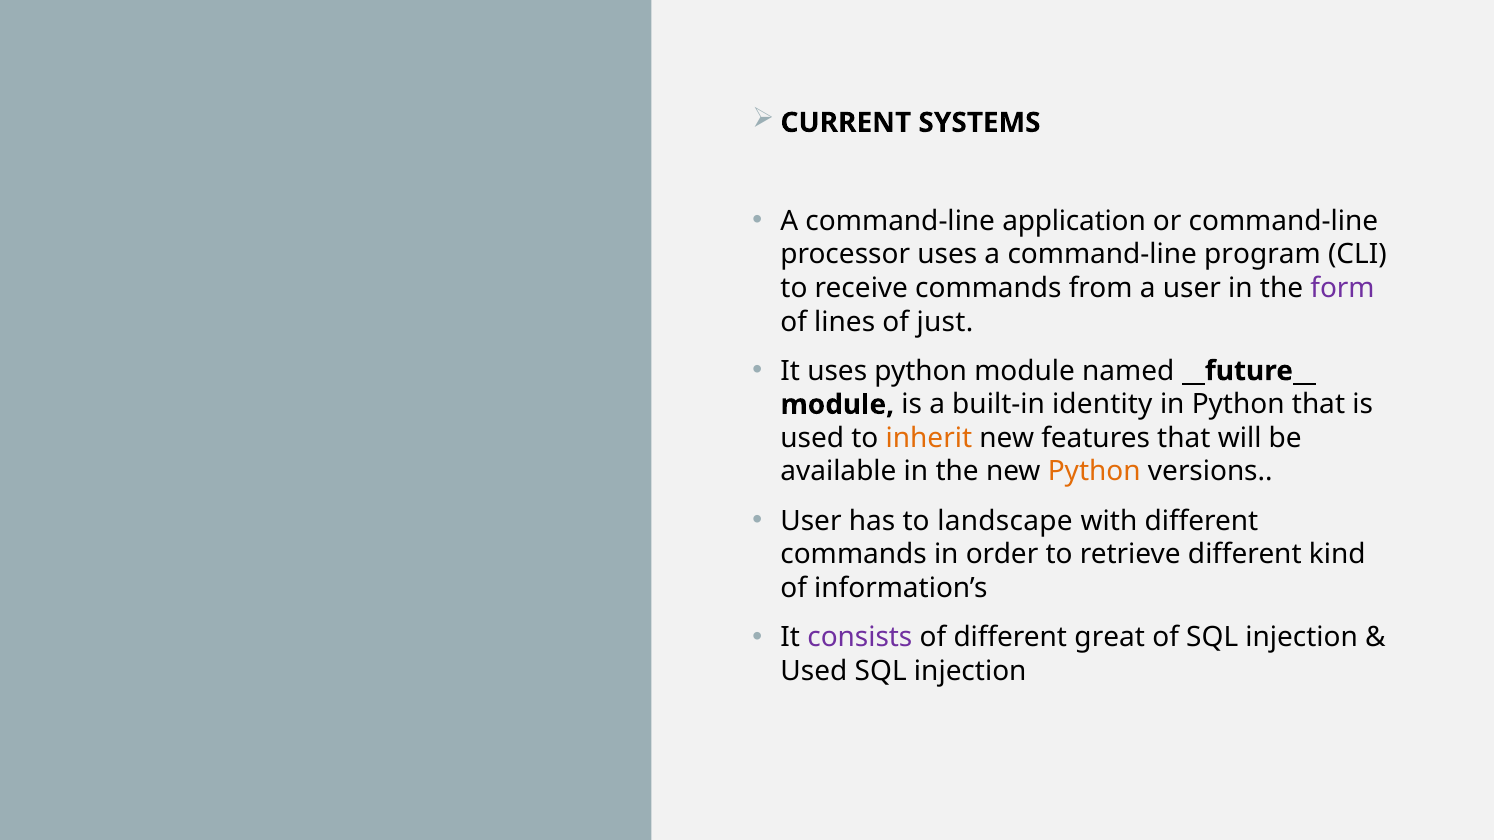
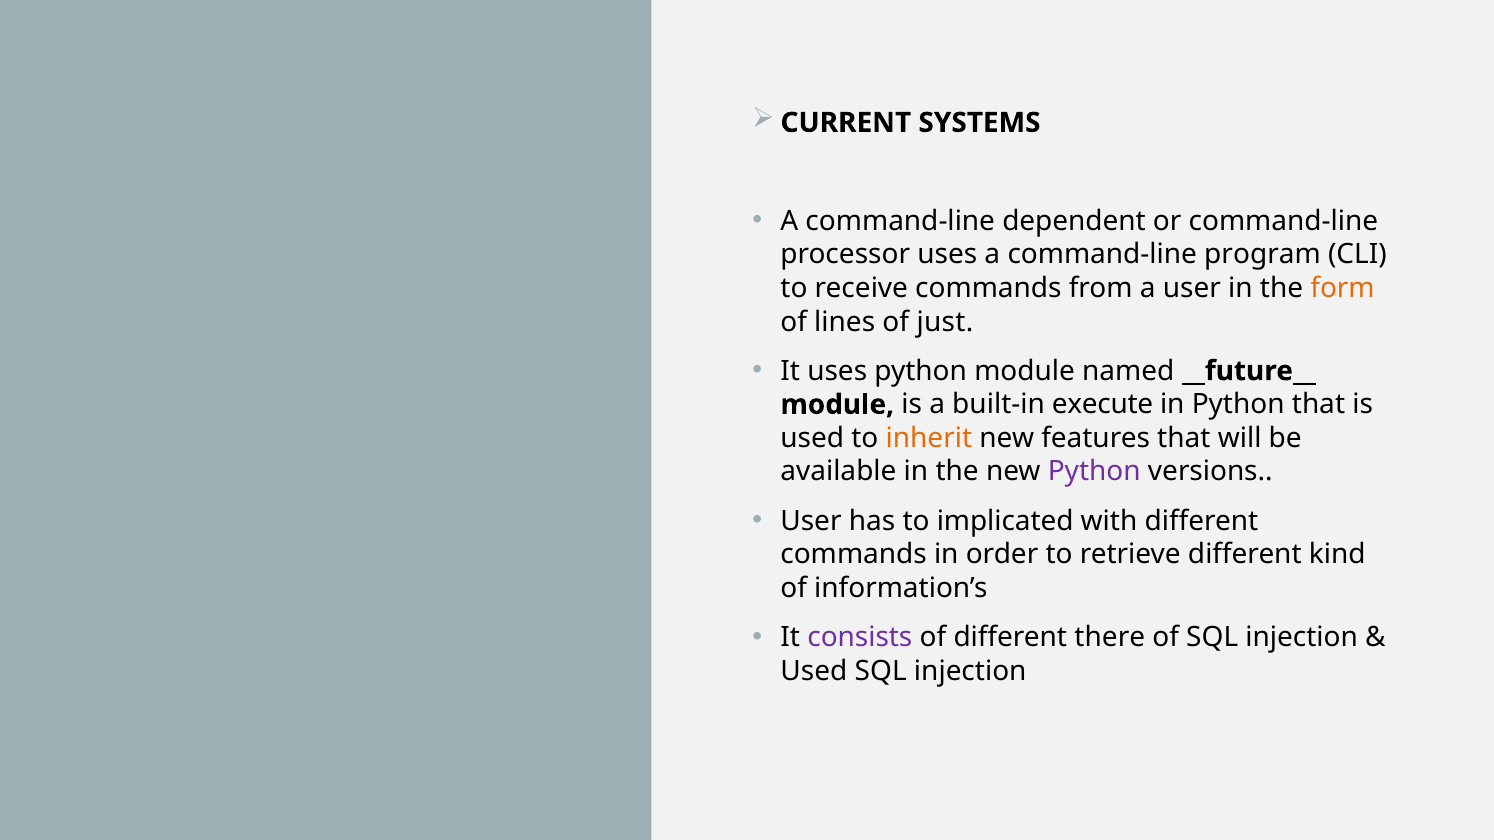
application: application -> dependent (1074, 221)
form colour: purple -> orange (1343, 288)
identity: identity -> execute (1103, 405)
Python colour: orange -> purple (1094, 472)
landscape: landscape -> implicated (1005, 521)
great: great -> there (1110, 638)
